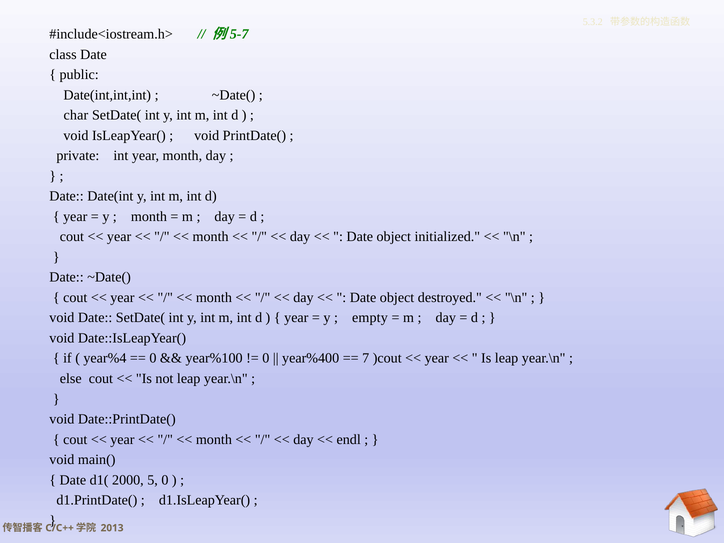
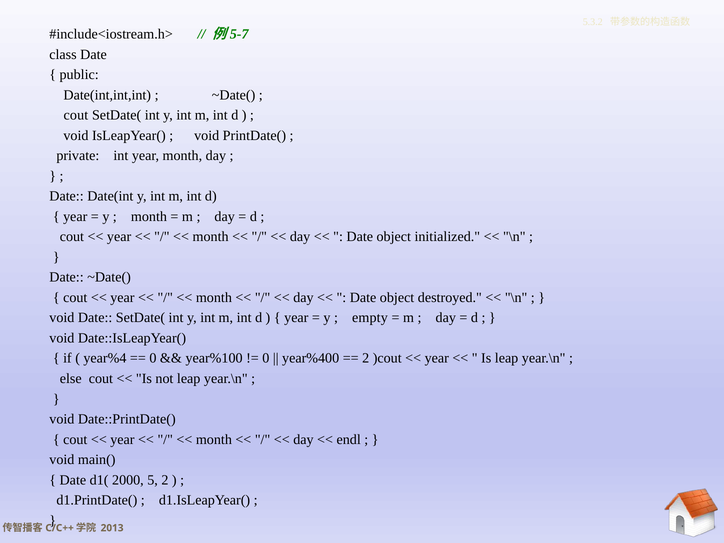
char: char -> cout (76, 115)
7: 7 -> 2 (366, 358)
5 0: 0 -> 2 (165, 480)
